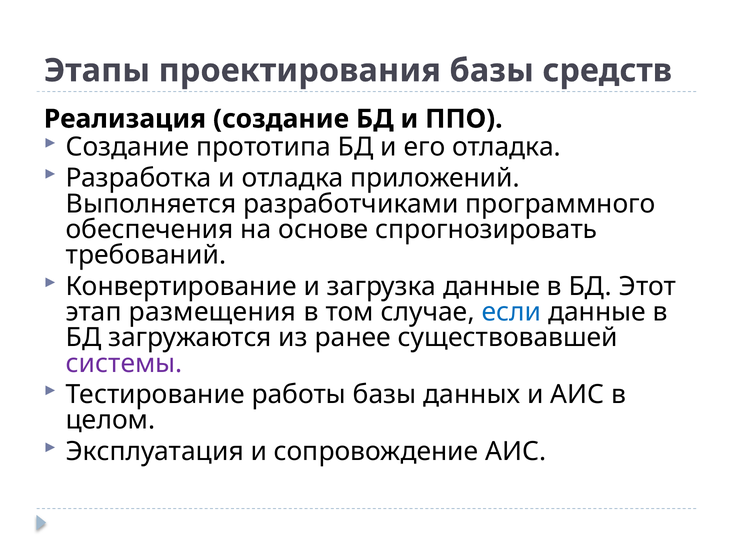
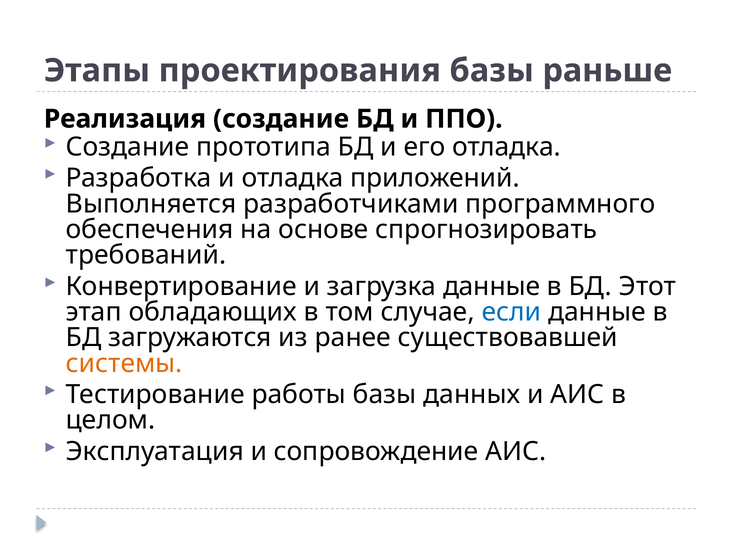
средств: средств -> раньше (607, 71)
размещения: размещения -> обладающих (213, 312)
системы colour: purple -> orange (124, 364)
